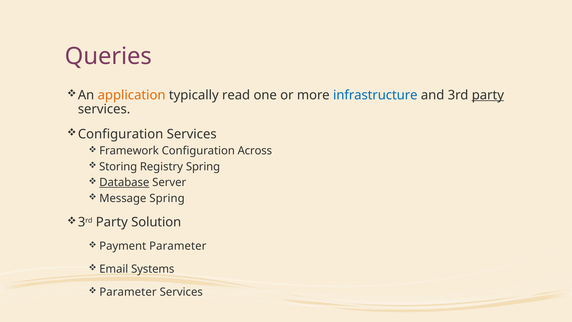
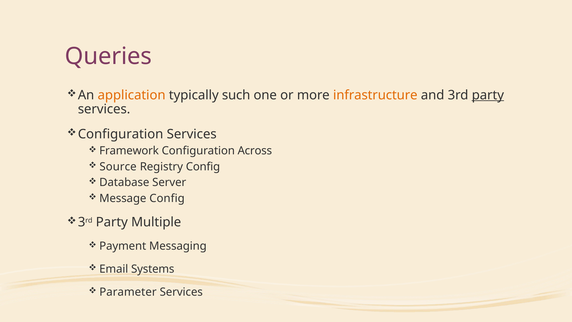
read: read -> such (236, 95)
infrastructure colour: blue -> orange (375, 95)
Storing: Storing -> Source (118, 167)
Registry Spring: Spring -> Config (203, 167)
Database underline: present -> none (124, 182)
Message Spring: Spring -> Config (167, 198)
Solution: Solution -> Multiple (156, 222)
Payment Parameter: Parameter -> Messaging (178, 246)
